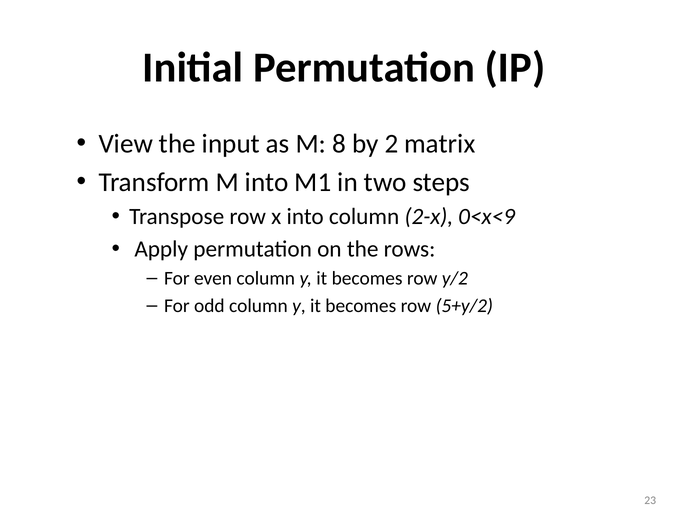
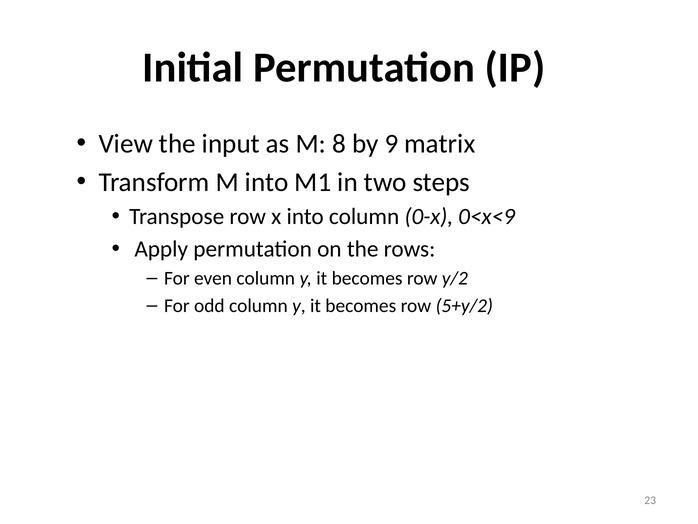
2: 2 -> 9 (391, 144)
2-x: 2-x -> 0-x (429, 217)
